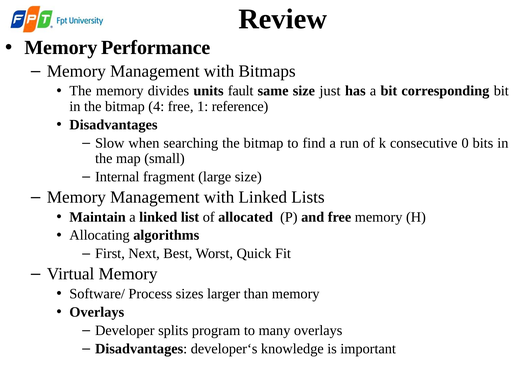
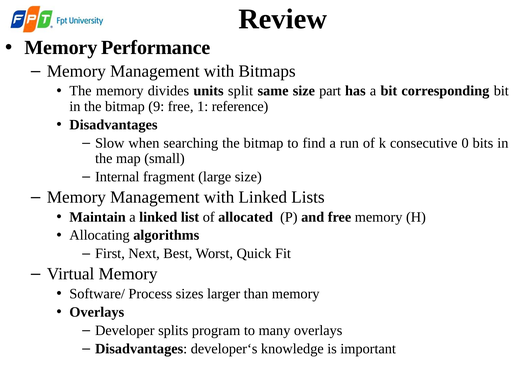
fault: fault -> split (241, 91)
just: just -> part (330, 91)
4: 4 -> 9 (156, 106)
